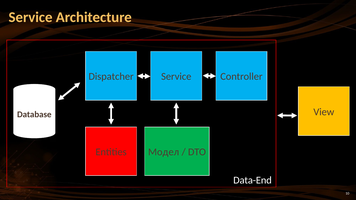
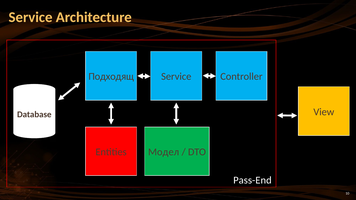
Dispatcher: Dispatcher -> Подходящ (111, 77)
Data-End: Data-End -> Pass-End (252, 180)
